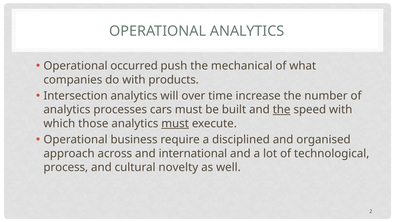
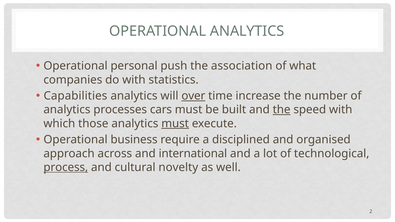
occurred: occurred -> personal (134, 66)
mechanical: mechanical -> association (242, 66)
products: products -> statistics (174, 80)
Intersection: Intersection -> Capabilities (75, 96)
over underline: none -> present (193, 96)
process underline: none -> present (66, 167)
